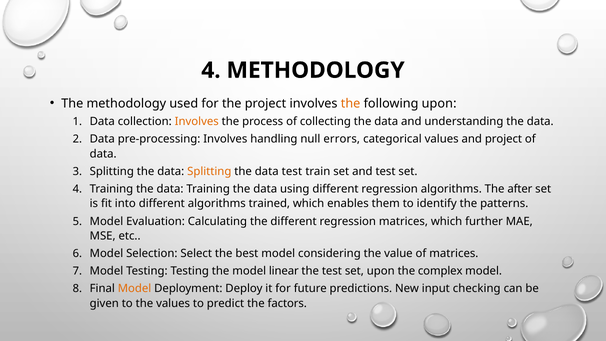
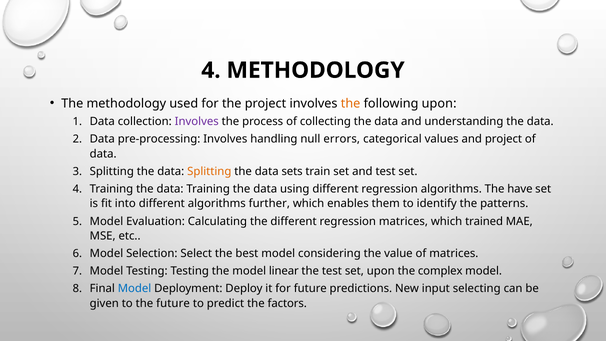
Involves colour: orange -> purple (197, 122)
data test: test -> sets (292, 171)
after: after -> have (520, 189)
trained: trained -> further (269, 204)
further: further -> trained (484, 221)
Model colour: orange -> blue (135, 289)
checking: checking -> selecting (477, 289)
the values: values -> future (173, 303)
